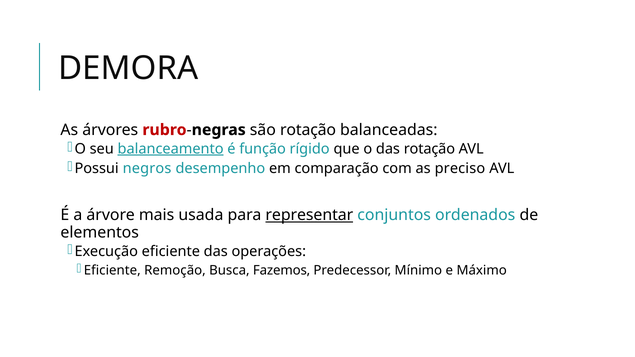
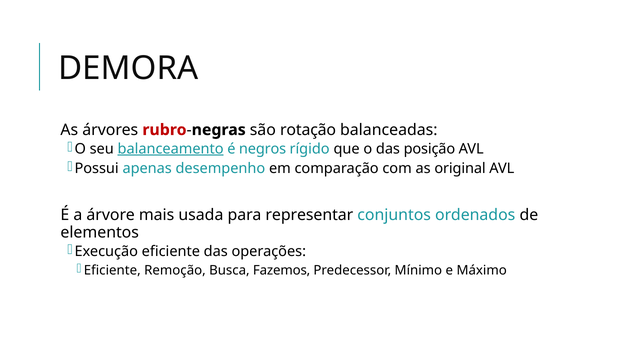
função: função -> negros (263, 149)
das rotação: rotação -> posição (429, 149)
negros: negros -> apenas (147, 169)
preciso: preciso -> original (460, 169)
representar underline: present -> none (309, 215)
